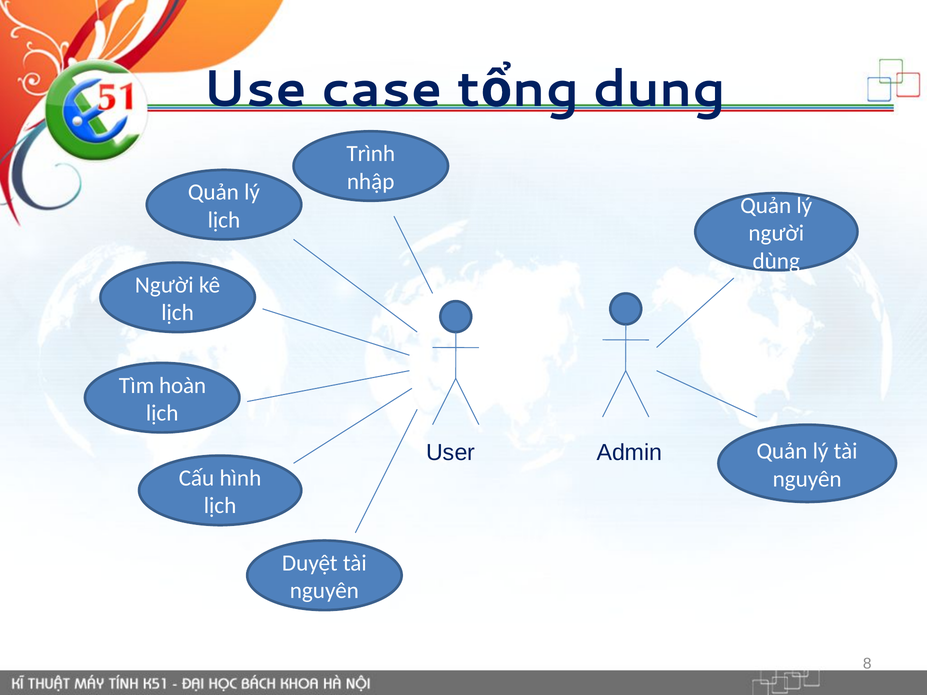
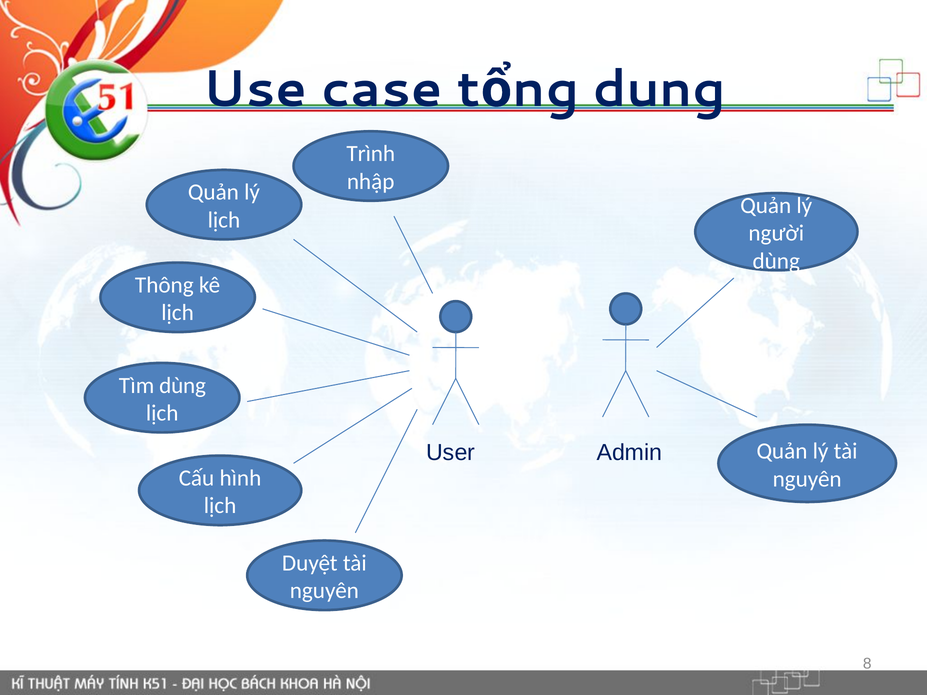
Người: Người -> Thông (164, 285)
Tìm hoàn: hoàn -> dùng (183, 386)
